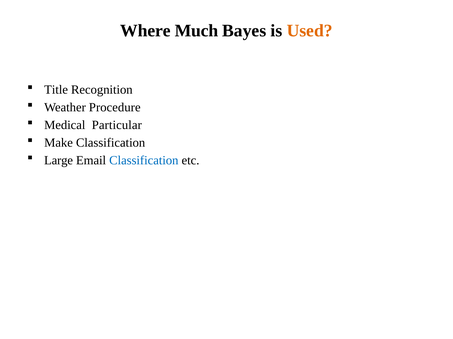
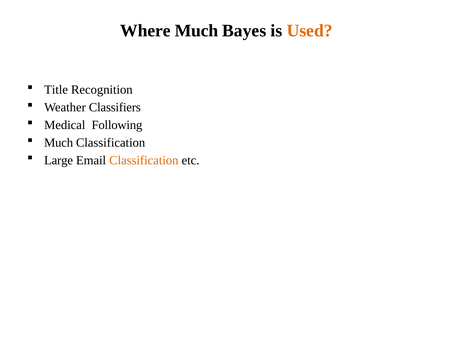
Procedure: Procedure -> Classifiers (115, 108)
Particular: Particular -> Following (117, 125)
Make: Make -> Much (59, 143)
Classification colour: blue -> orange (144, 161)
